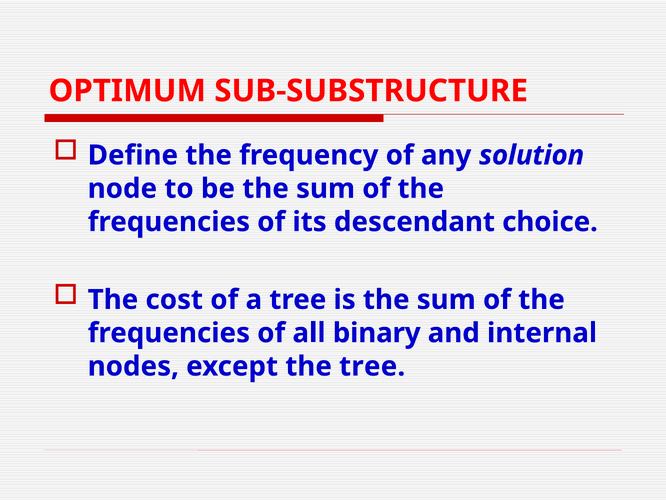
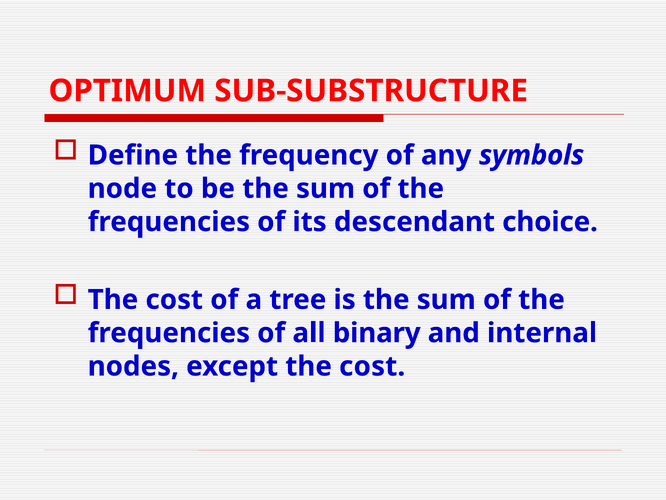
solution: solution -> symbols (532, 155)
except the tree: tree -> cost (372, 366)
